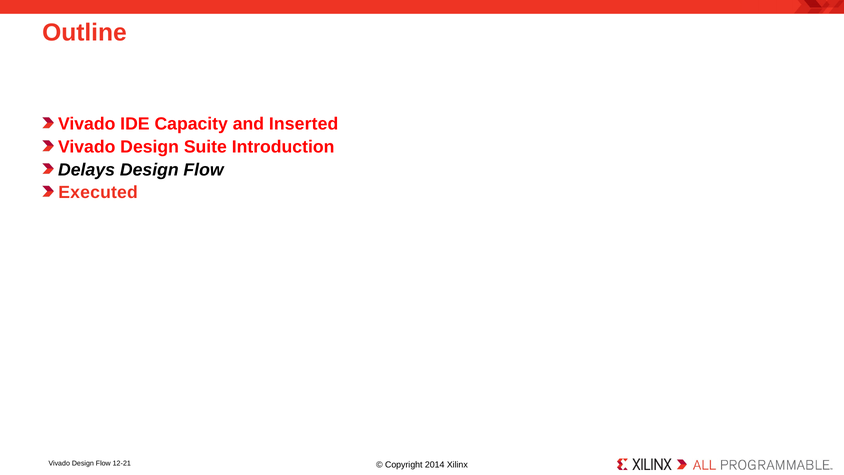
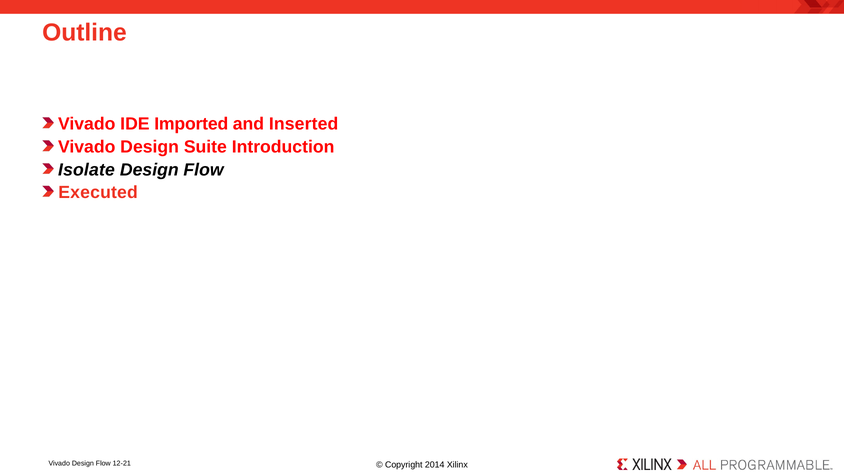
Capacity: Capacity -> Imported (191, 124)
Delays: Delays -> Isolate (86, 170)
